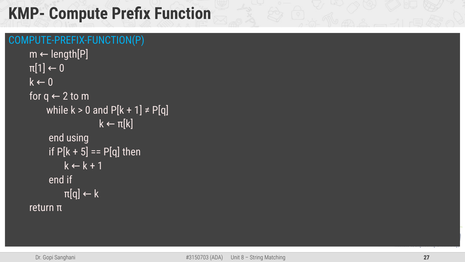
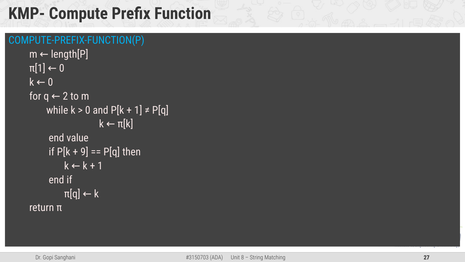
using: using -> value (78, 138)
5: 5 -> 9 (84, 152)
